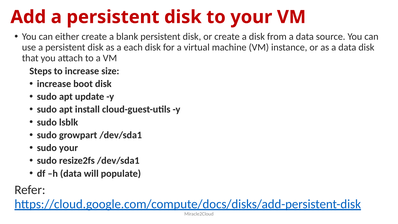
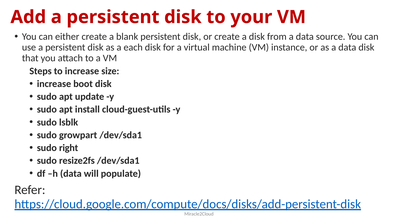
sudo your: your -> right (69, 148)
